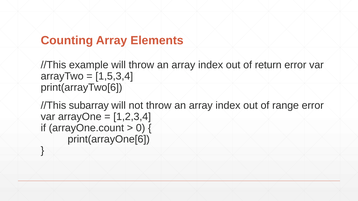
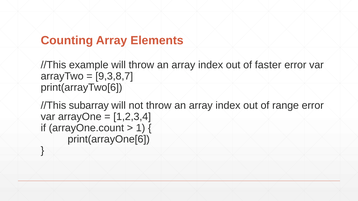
return: return -> faster (268, 65)
1,5,3,4: 1,5,3,4 -> 9,3,8,7 (114, 76)
0: 0 -> 1 (141, 128)
